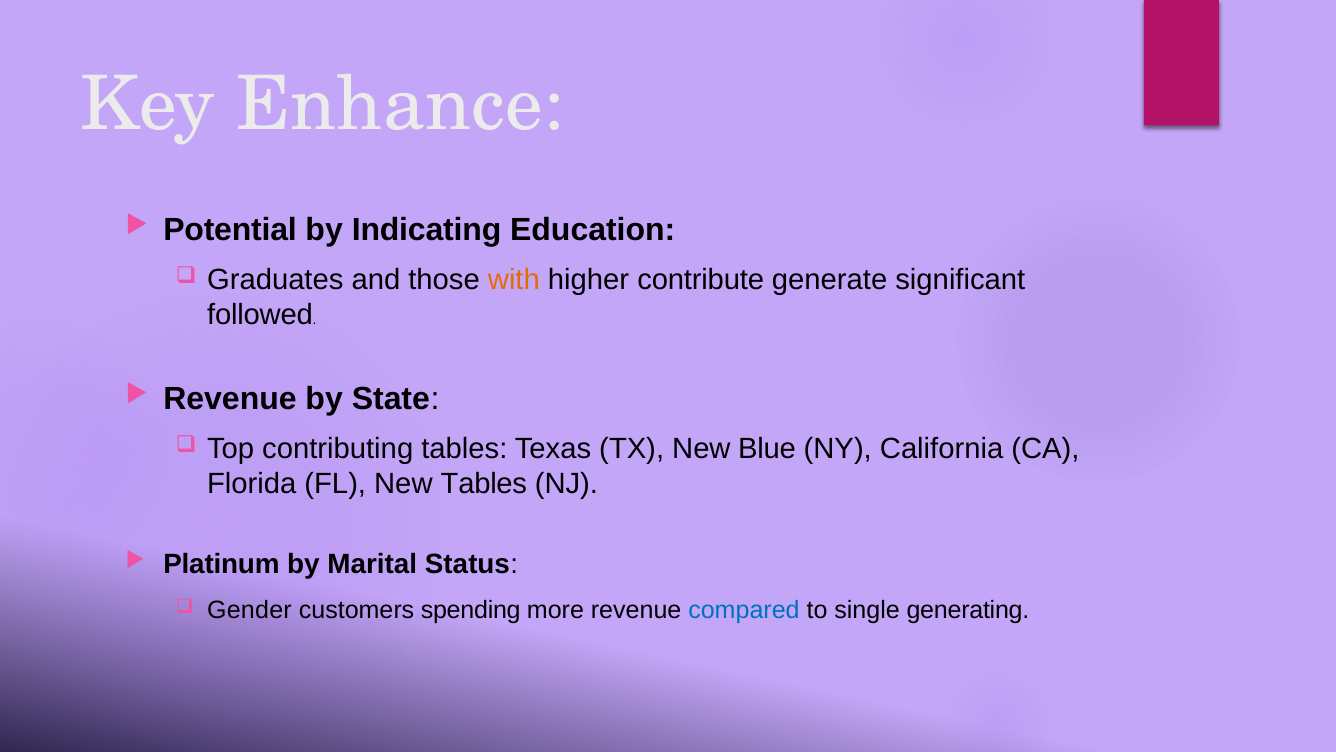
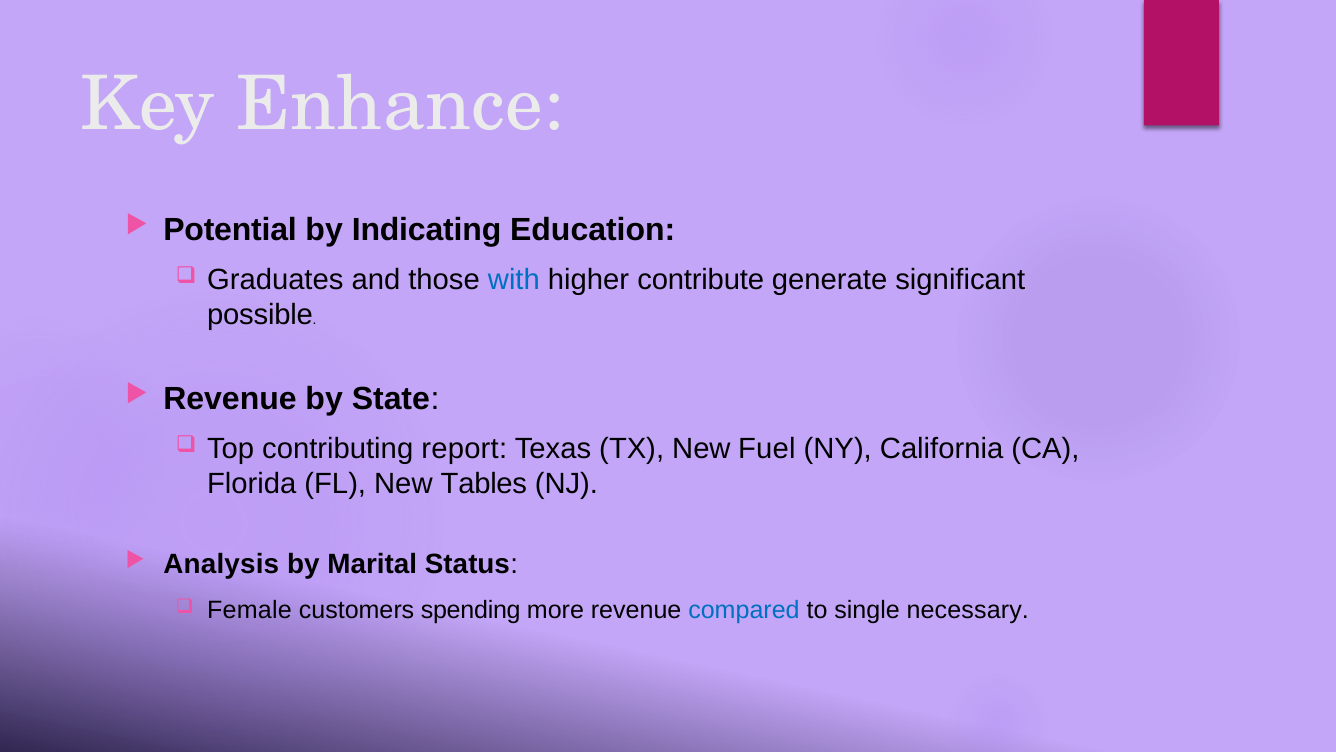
with colour: orange -> blue (514, 280)
followed: followed -> possible (260, 315)
contributing tables: tables -> report (464, 449)
Blue: Blue -> Fuel (767, 449)
Platinum: Platinum -> Analysis (221, 564)
Gender: Gender -> Female (249, 610)
generating: generating -> necessary (968, 610)
